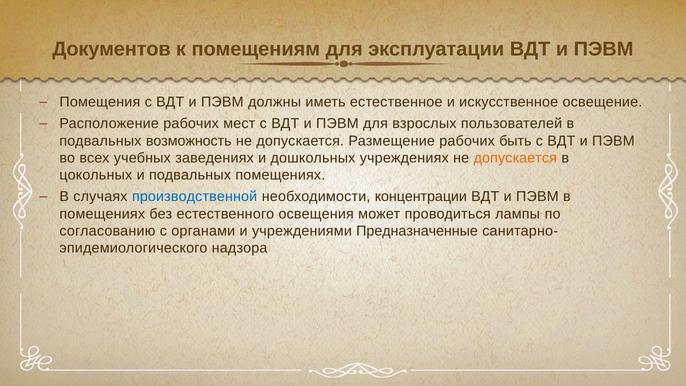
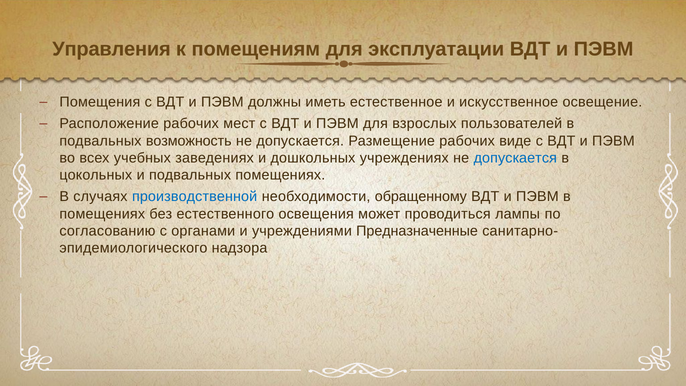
Документов: Документов -> Управления (112, 49)
быть: быть -> виде (515, 141)
допускается colour: orange -> blue (515, 158)
концентрации: концентрации -> обращенному (421, 197)
